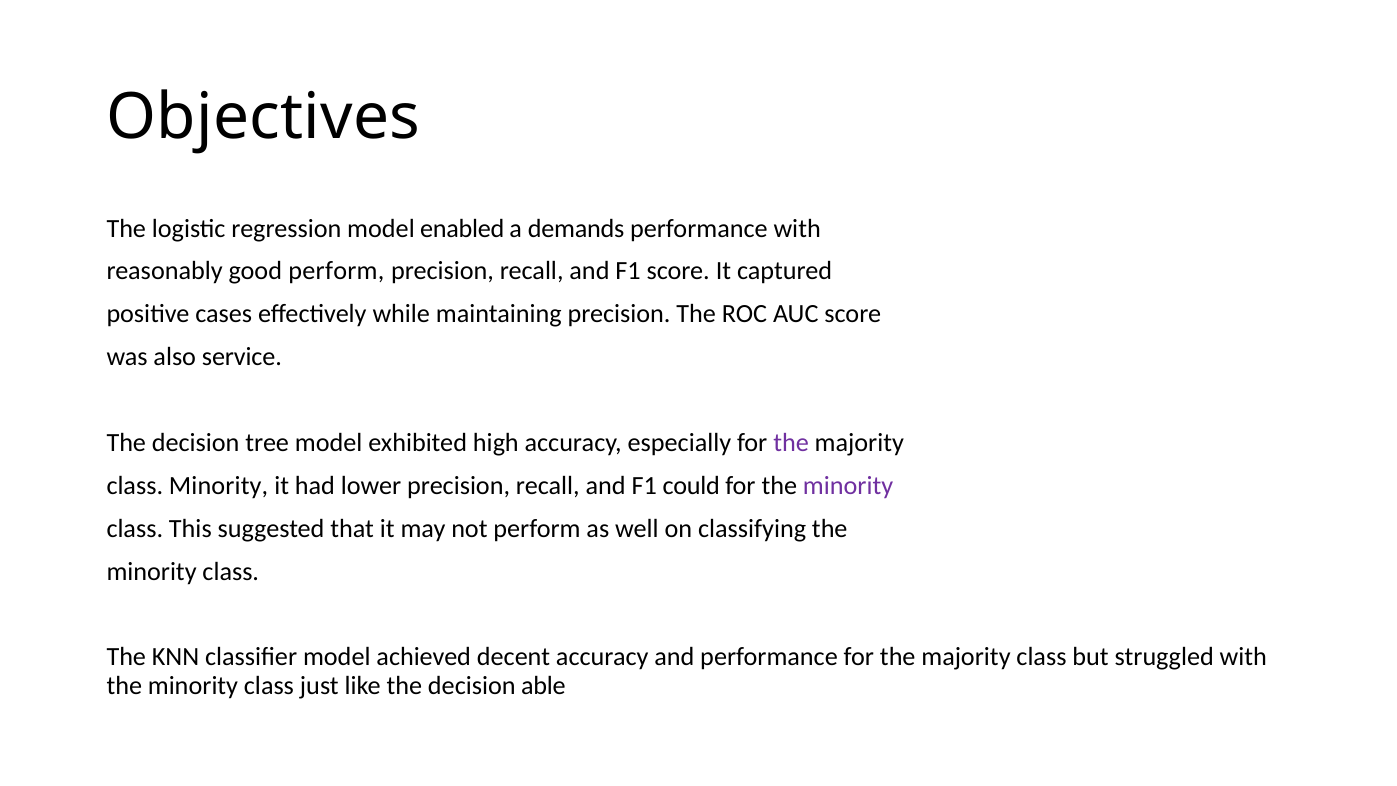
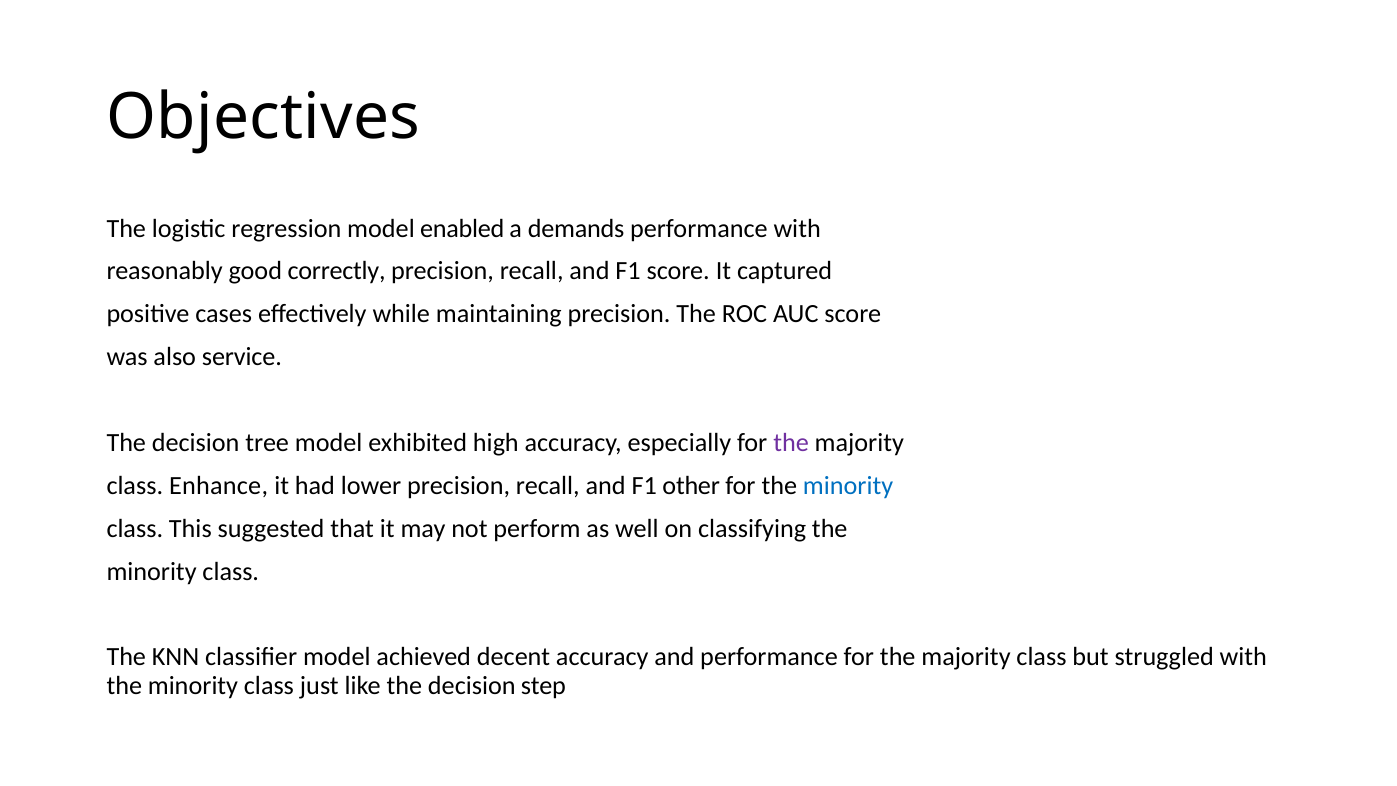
good perform: perform -> correctly (337, 271)
class Minority: Minority -> Enhance (219, 486)
could: could -> other (691, 486)
minority colour: purple -> blue (848, 486)
able: able -> step (543, 685)
